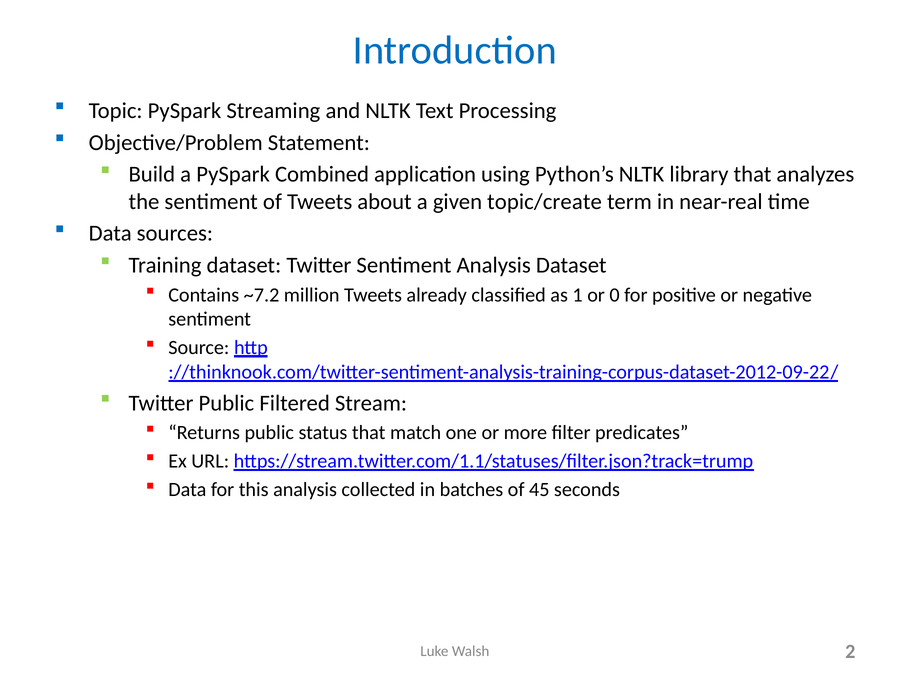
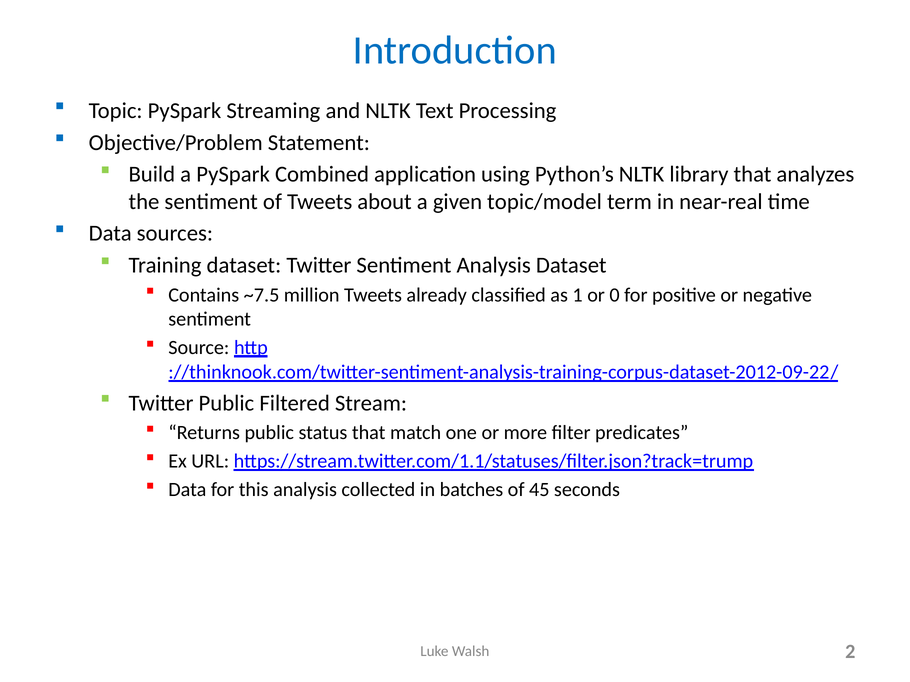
topic/create: topic/create -> topic/model (544, 202)
~7.2: ~7.2 -> ~7.5 (262, 295)
